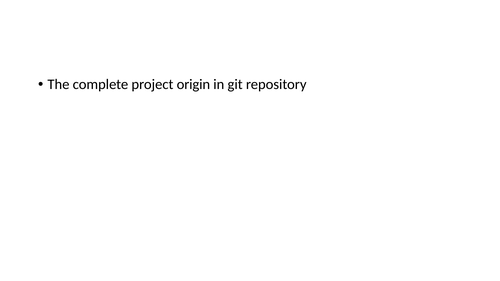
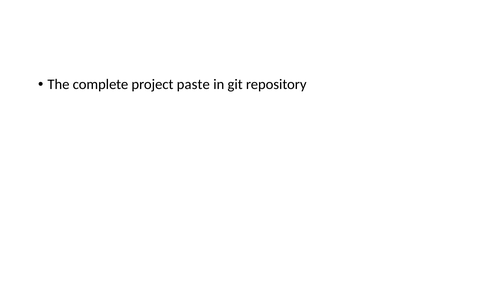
origin: origin -> paste (193, 85)
